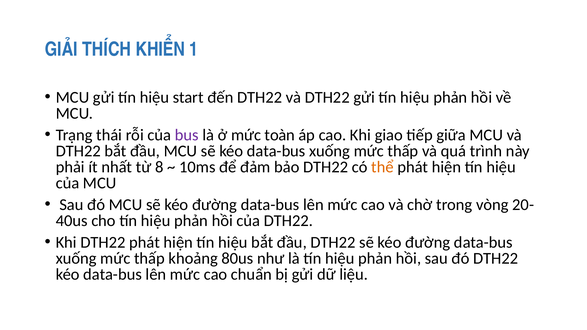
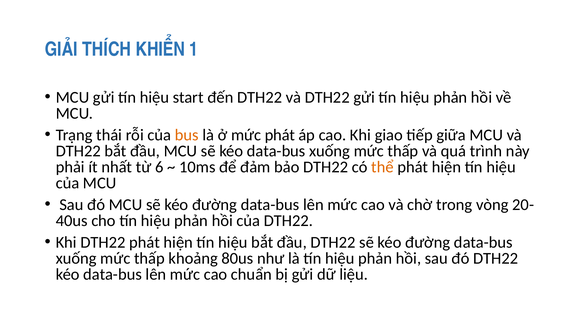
bus colour: purple -> orange (187, 135)
mức toàn: toàn -> phát (280, 135)
8: 8 -> 6 (159, 167)
